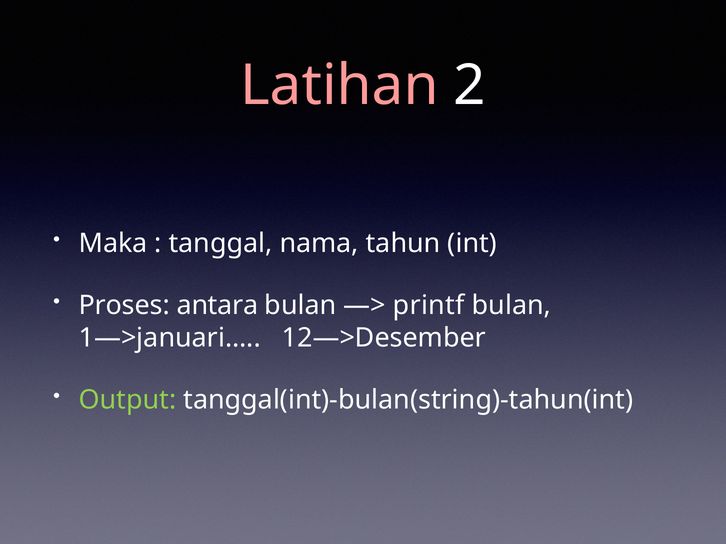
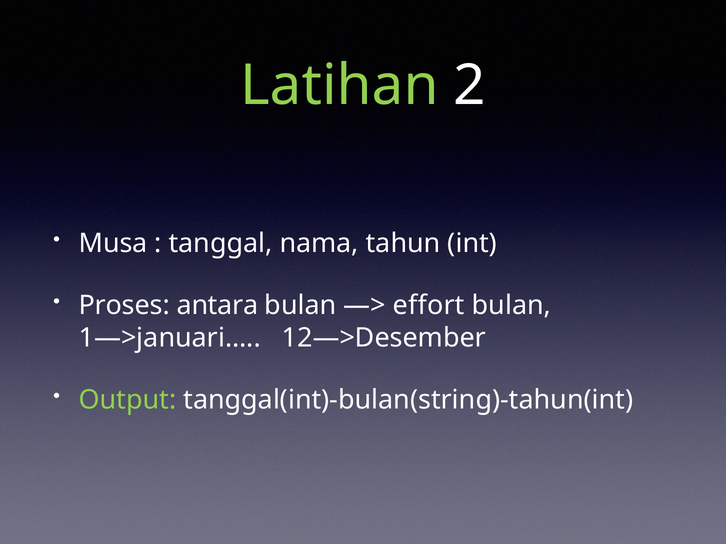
Latihan colour: pink -> light green (339, 86)
Maka: Maka -> Musa (113, 244)
printf: printf -> effort (429, 306)
